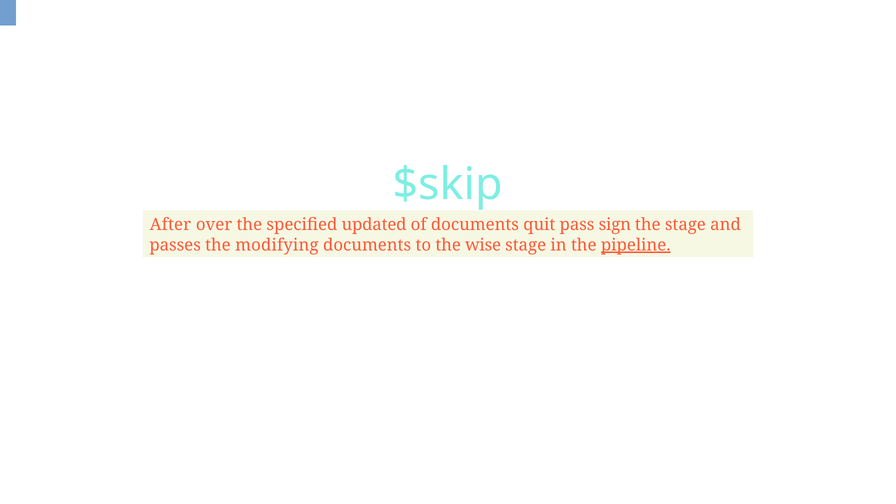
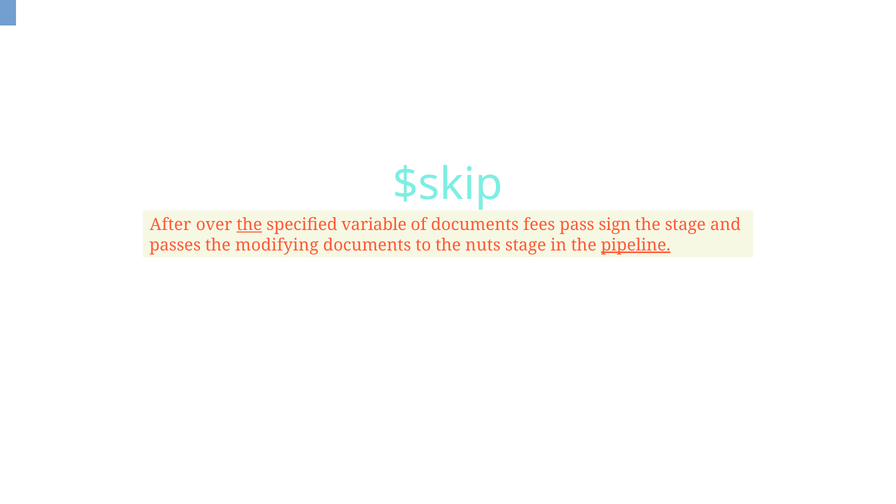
the underline: none -> present (249, 225)
updated: updated -> variable (374, 225)
quit: quit -> fees (539, 225)
wise: wise -> nuts (483, 245)
